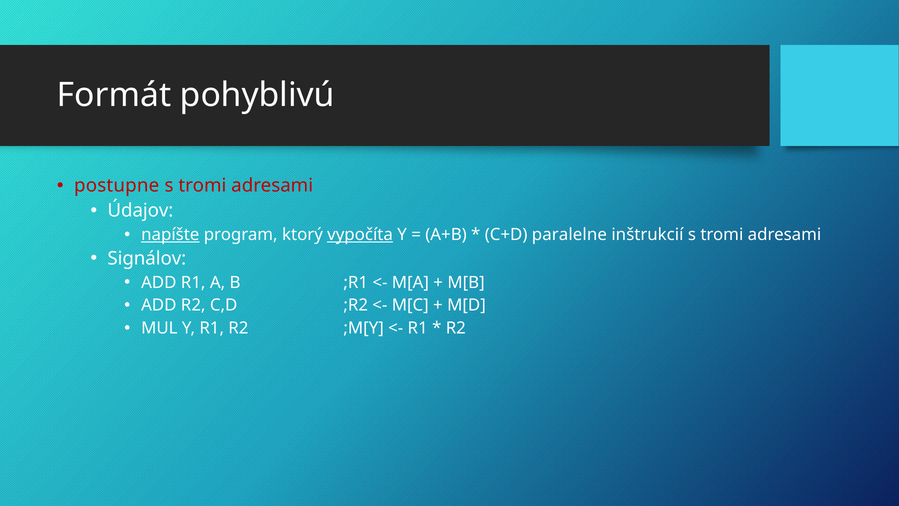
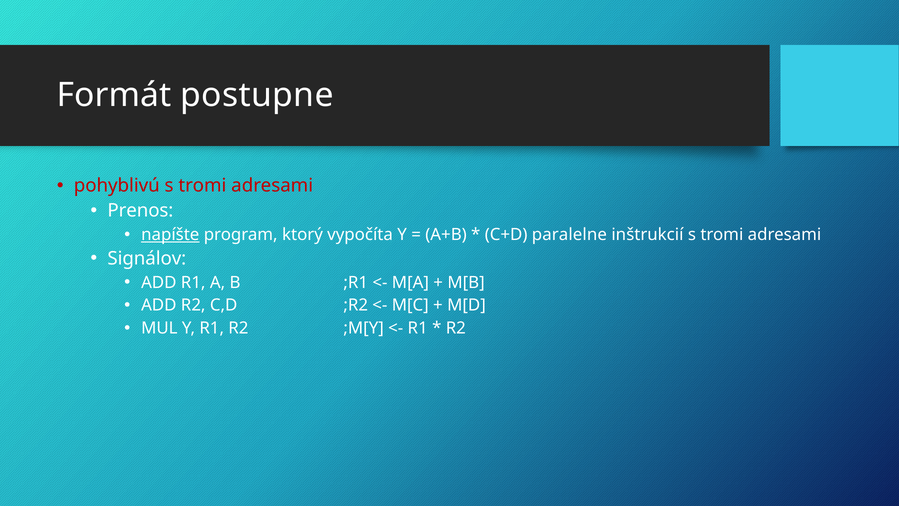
pohyblivú: pohyblivú -> postupne (257, 95)
postupne: postupne -> pohyblivú (117, 186)
Údajov: Údajov -> Prenos (140, 211)
vypočíta underline: present -> none (360, 234)
